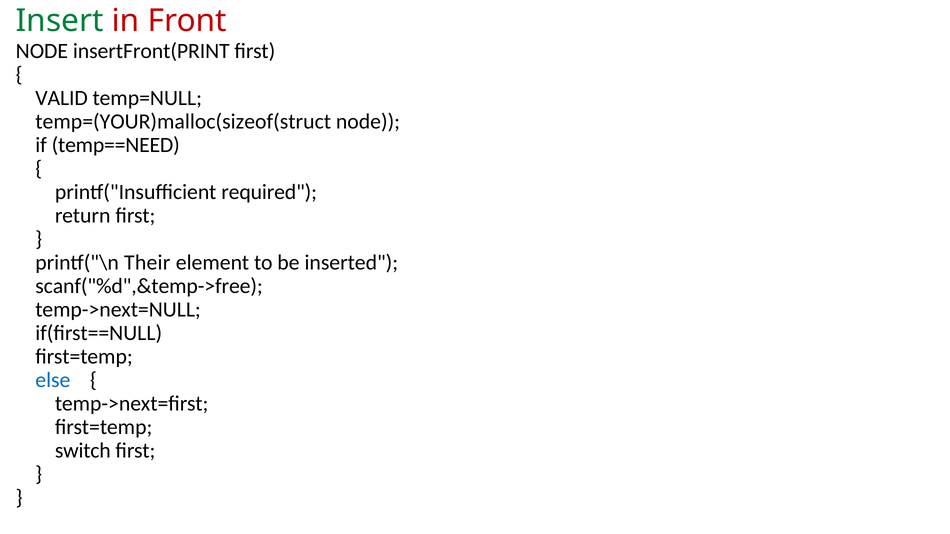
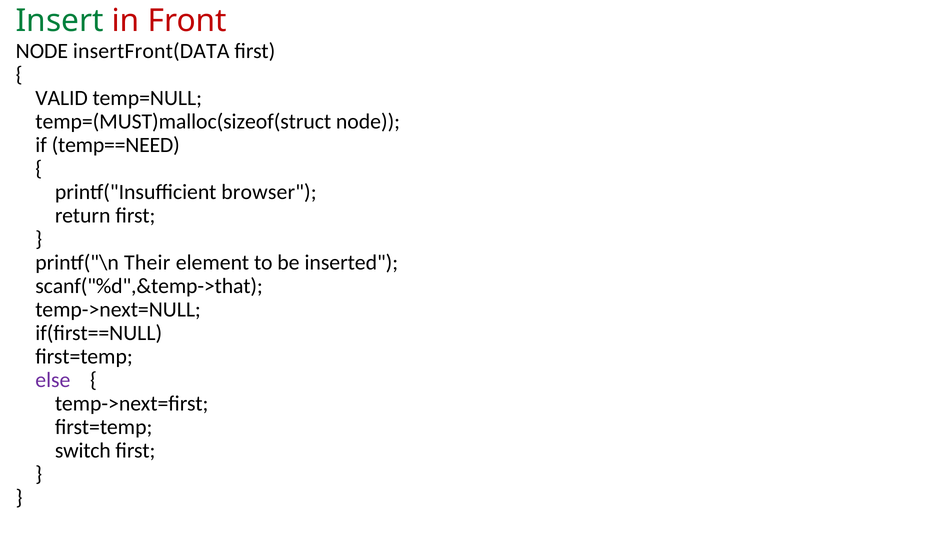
insertFront(PRINT: insertFront(PRINT -> insertFront(DATA (151, 51)
temp=(YOUR)malloc(sizeof(struct: temp=(YOUR)malloc(sizeof(struct -> temp=(MUST)malloc(sizeof(struct (183, 122)
required: required -> browser (269, 192)
scanf("%d",&temp->free: scanf("%d",&temp->free -> scanf("%d",&temp->that (149, 286)
else colour: blue -> purple (53, 380)
